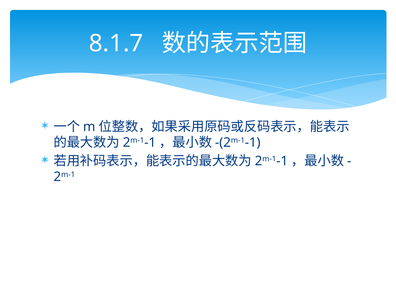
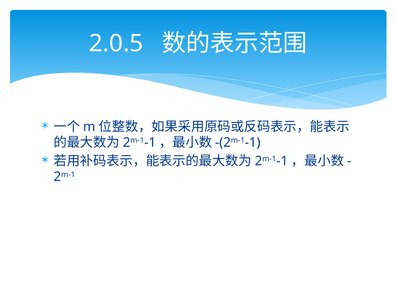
8.1.7: 8.1.7 -> 2.0.5 (116, 43)
